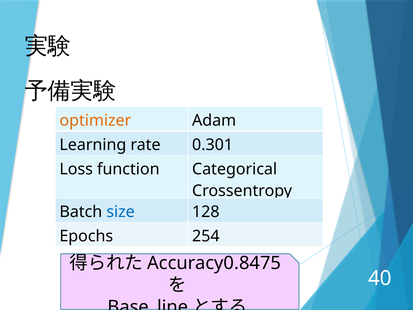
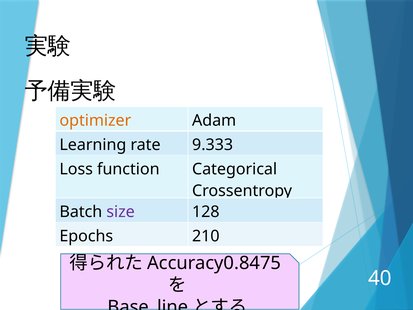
0.301: 0.301 -> 9.333 (213, 145)
size colour: blue -> purple (121, 212)
254: 254 -> 210 (206, 236)
